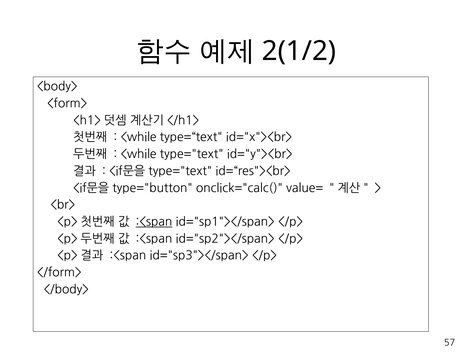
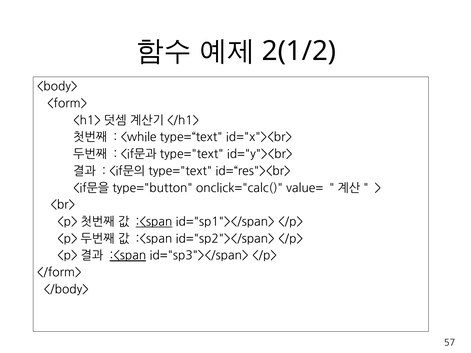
<while: <while -> <if문과 (138, 154)
<if문을: <if문을 -> <if문의 (127, 171)
:<span underline: none -> present (128, 256)
